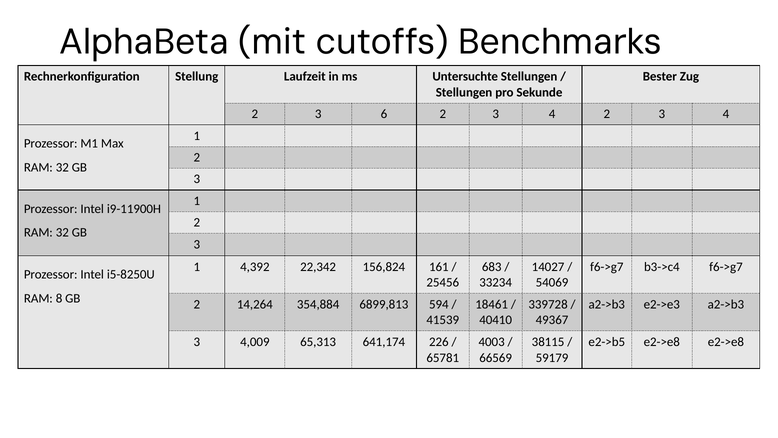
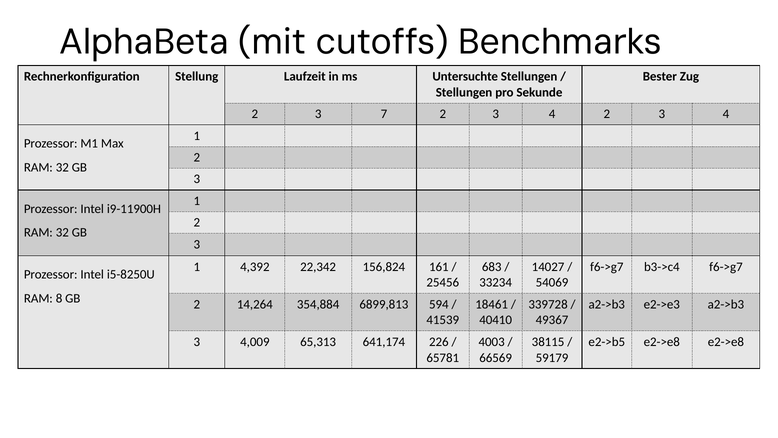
6: 6 -> 7 (384, 114)
